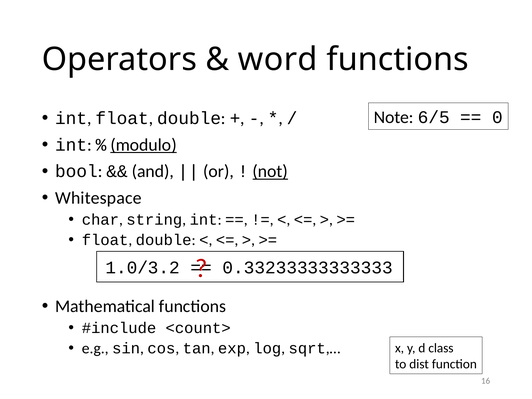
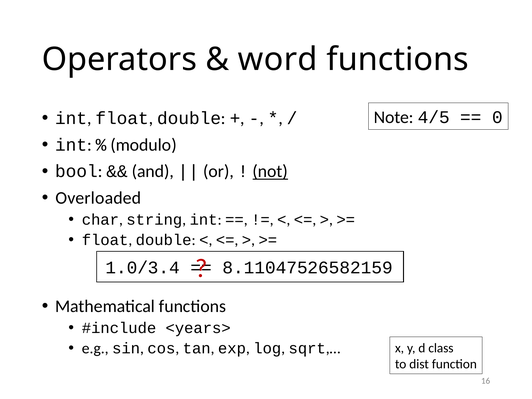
6/5: 6/5 -> 4/5 (434, 117)
modulo underline: present -> none (144, 145)
Whitespace: Whitespace -> Overloaded (98, 198)
1.0/3.2: 1.0/3.2 -> 1.0/3.4 (143, 268)
0.33233333333333: 0.33233333333333 -> 8.11047526582159 (308, 268)
<count>: <count> -> <years> (198, 328)
